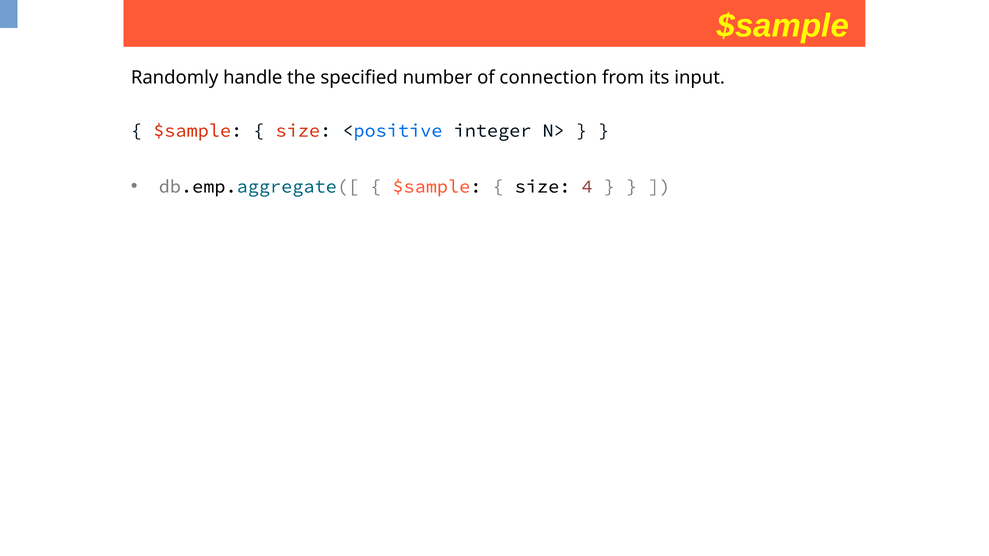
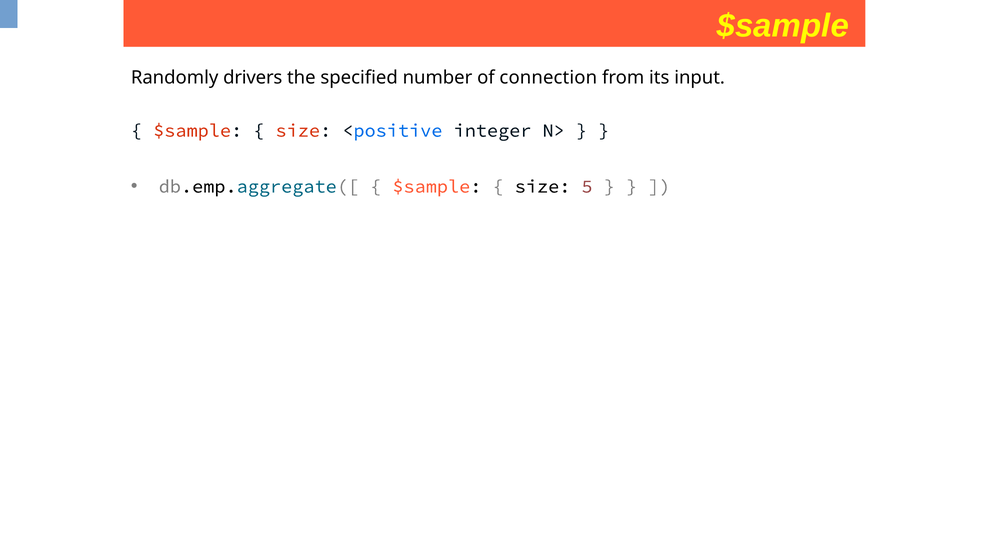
handle: handle -> drivers (253, 78)
4: 4 -> 5 (587, 187)
